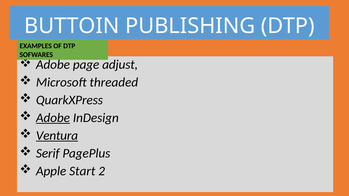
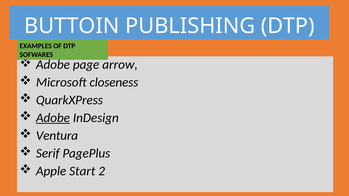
adjust: adjust -> arrow (120, 65)
threaded: threaded -> closeness (114, 82)
Ventura underline: present -> none (57, 136)
